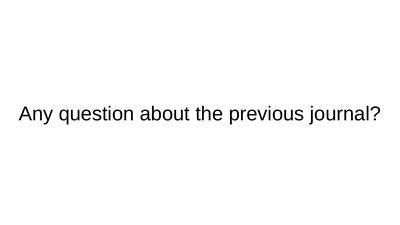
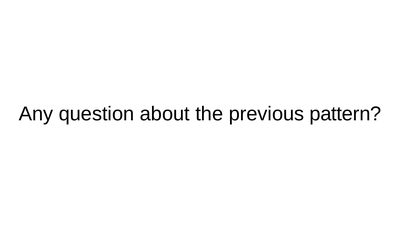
journal: journal -> pattern (345, 114)
